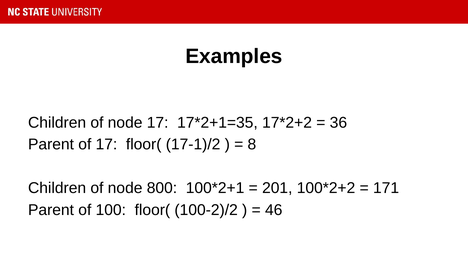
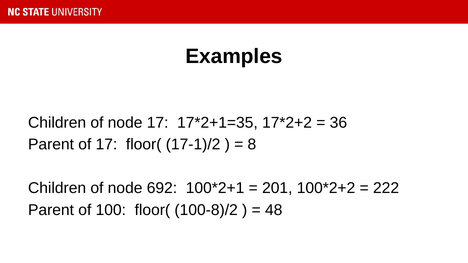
800: 800 -> 692 (162, 188)
171: 171 -> 222 (386, 188)
100-2)/2: 100-2)/2 -> 100-8)/2 (206, 210)
46: 46 -> 48 (274, 210)
